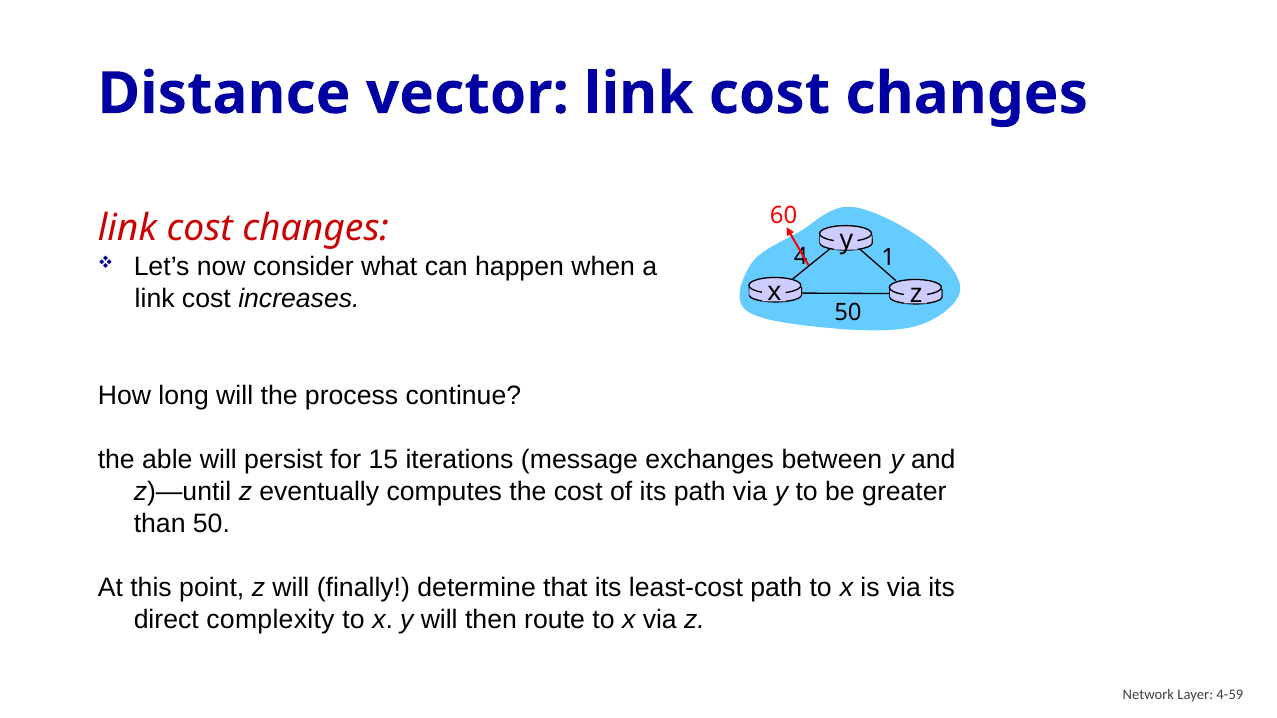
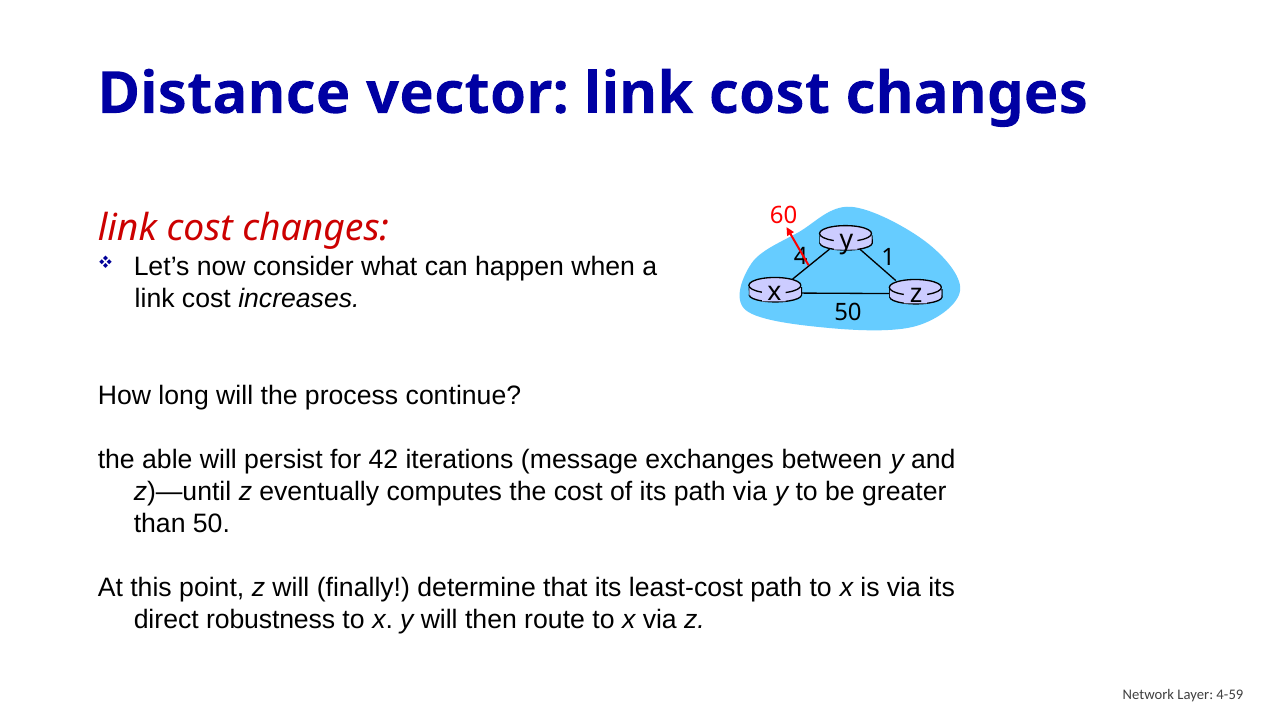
15: 15 -> 42 (383, 460)
complexity: complexity -> robustness (271, 620)
